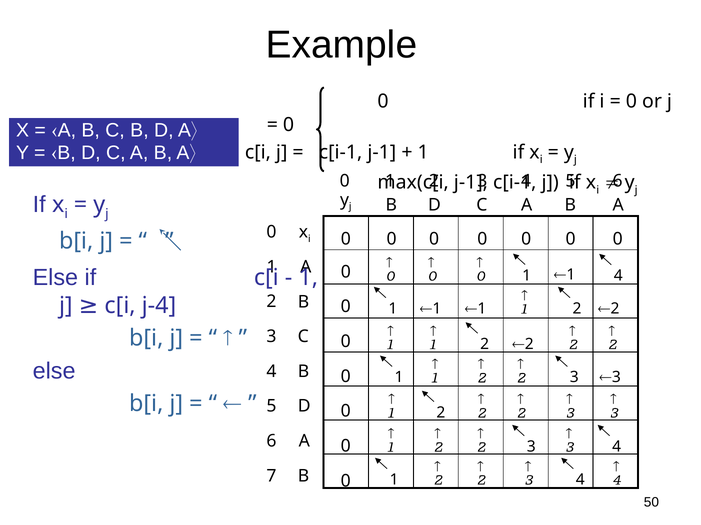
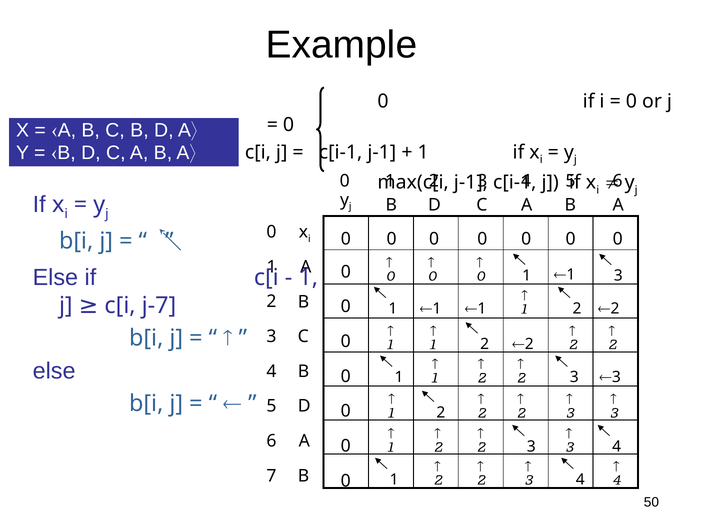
1 4: 4 -> 3 (618, 276)
j-4: j-4 -> j-7 (159, 306)
